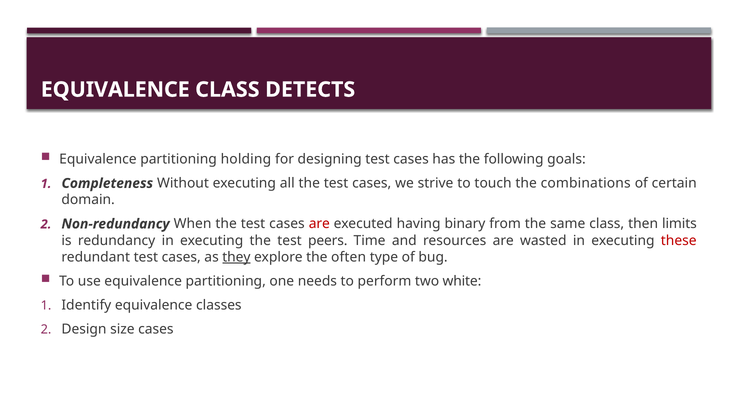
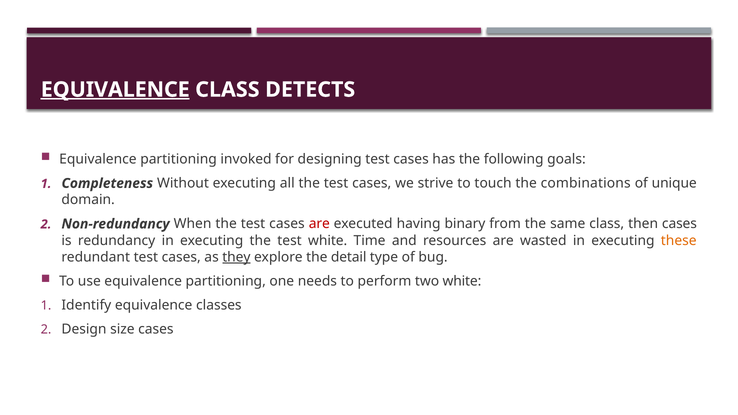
EQUIVALENCE underline: none -> present (115, 90)
holding: holding -> invoked (246, 159)
certain: certain -> unique (674, 183)
then limits: limits -> cases (679, 224)
test peers: peers -> white (328, 241)
these colour: red -> orange (679, 241)
often: often -> detail (349, 257)
